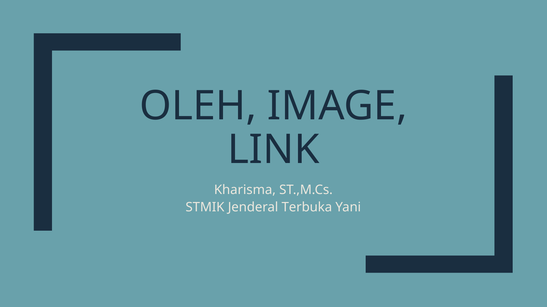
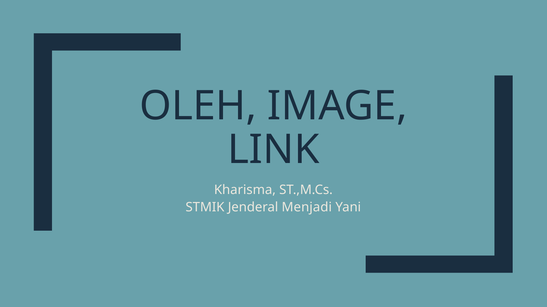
Terbuka: Terbuka -> Menjadi (307, 208)
